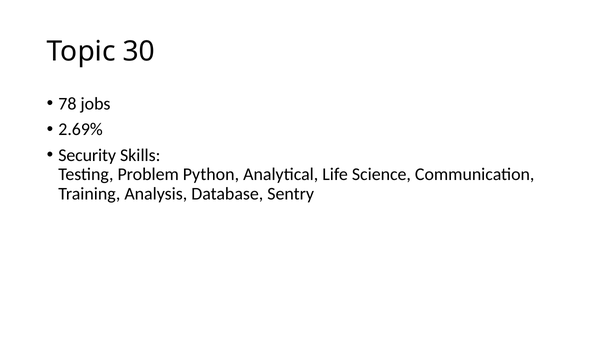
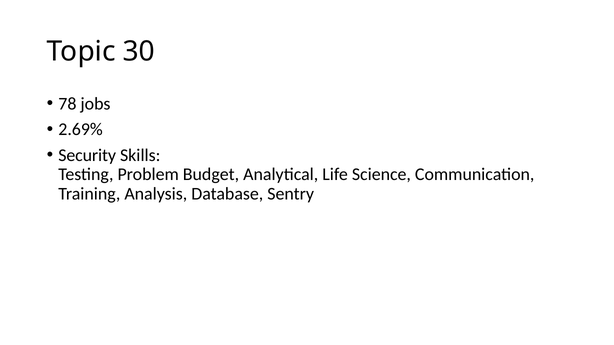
Python: Python -> Budget (211, 175)
